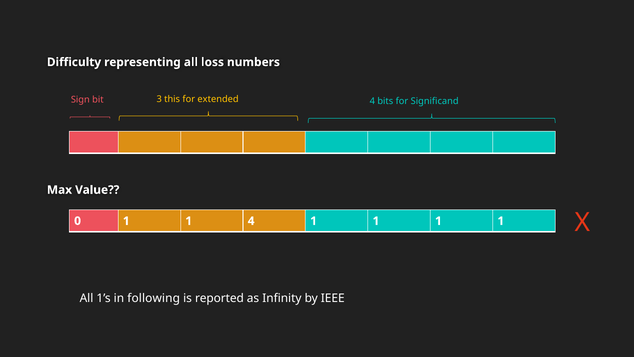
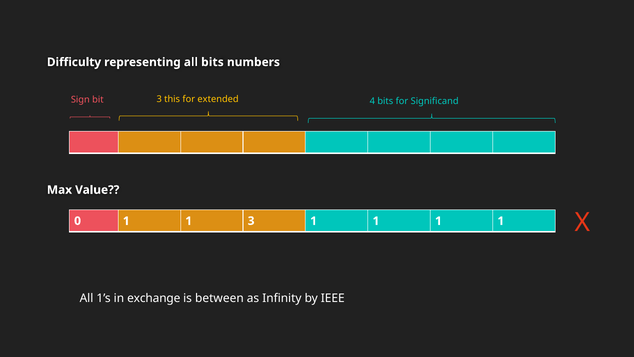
all loss: loss -> bits (212, 62)
1 4: 4 -> 3 (251, 221)
following: following -> exchange (154, 298)
reported: reported -> between (219, 298)
